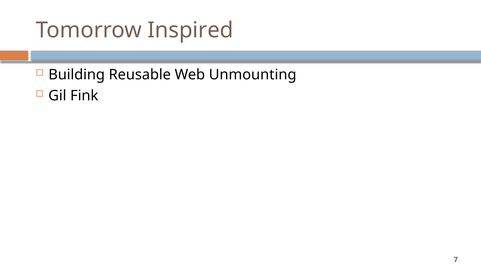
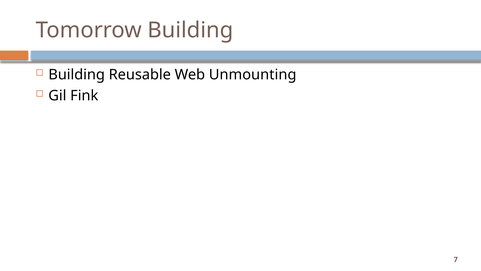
Tomorrow Inspired: Inspired -> Building (190, 30)
